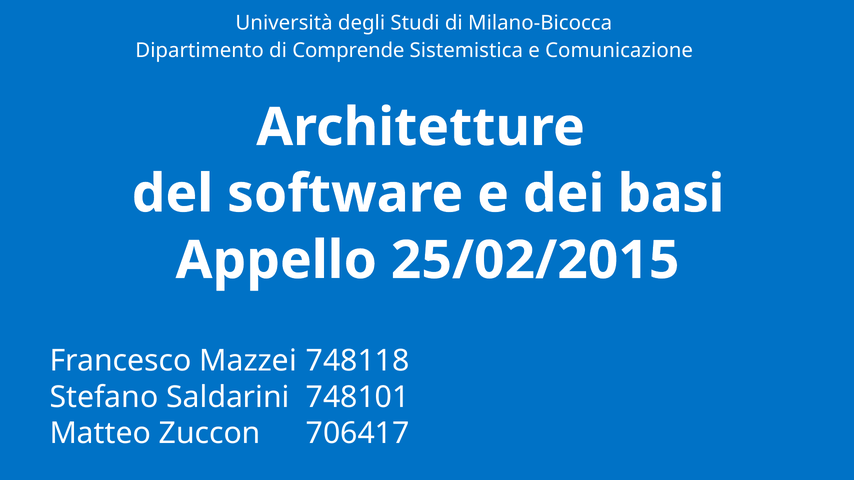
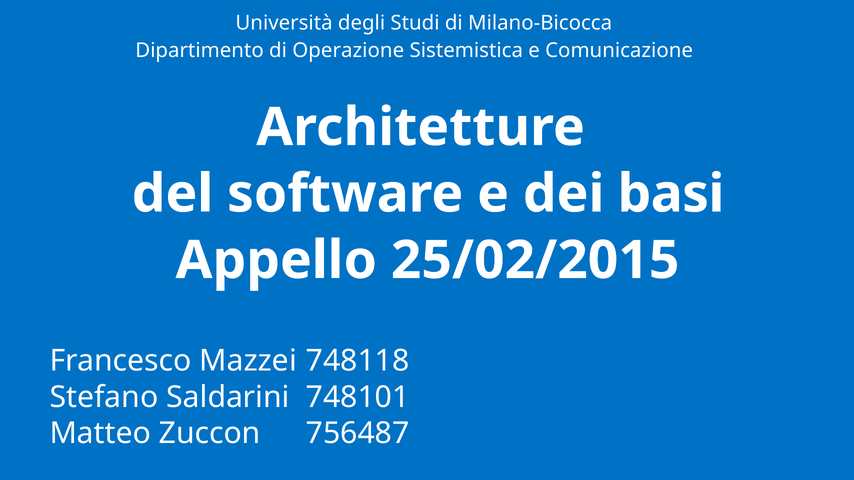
Comprende: Comprende -> Operazione (348, 50)
706417: 706417 -> 756487 (358, 434)
